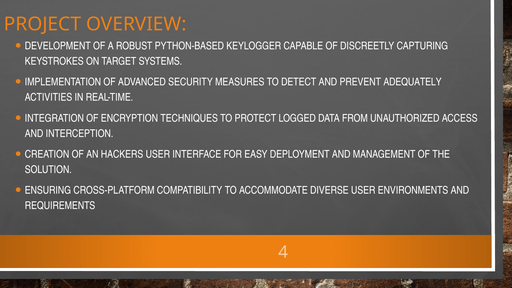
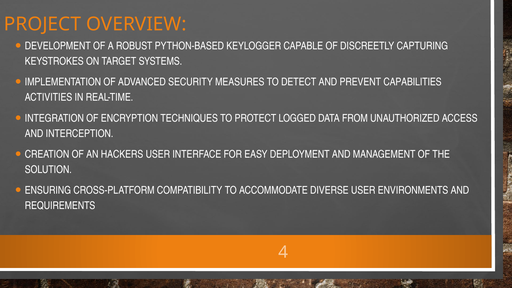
ADEQUATELY: ADEQUATELY -> CAPABILITIES (413, 82)
